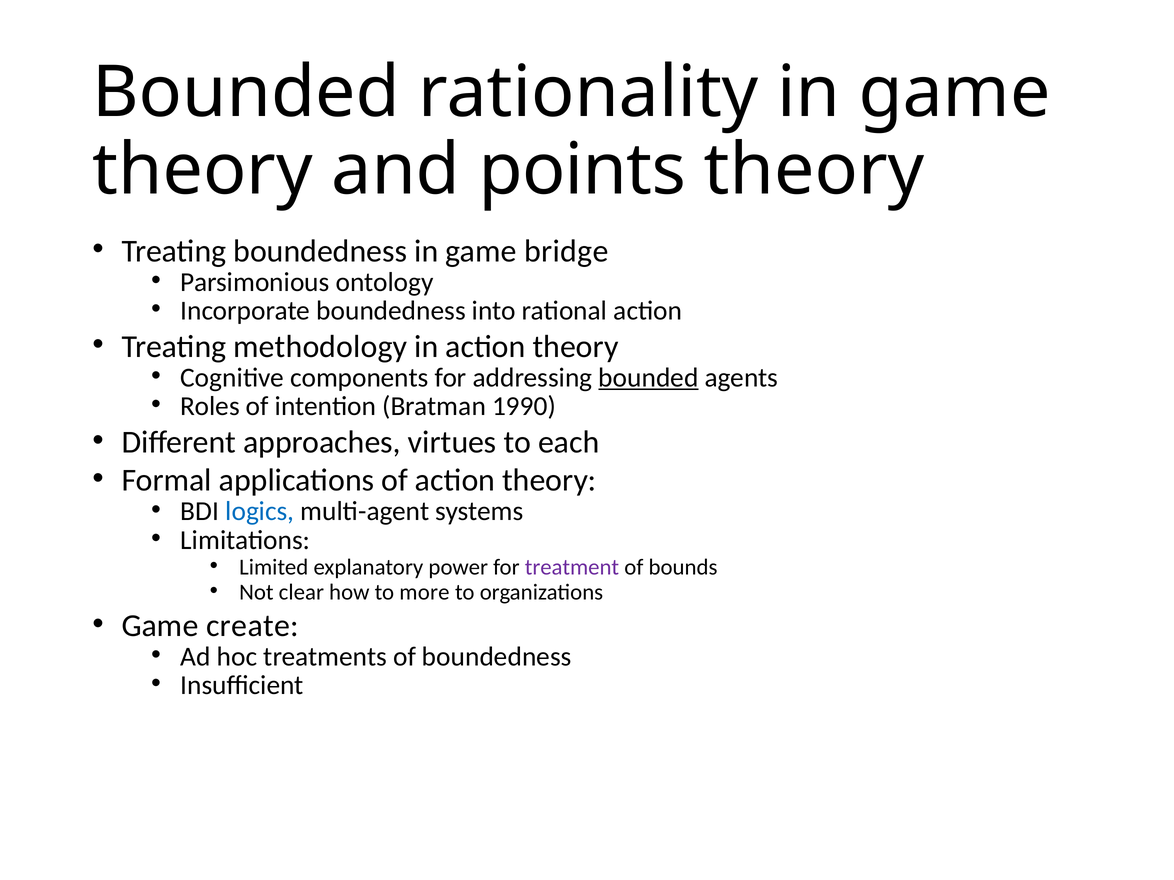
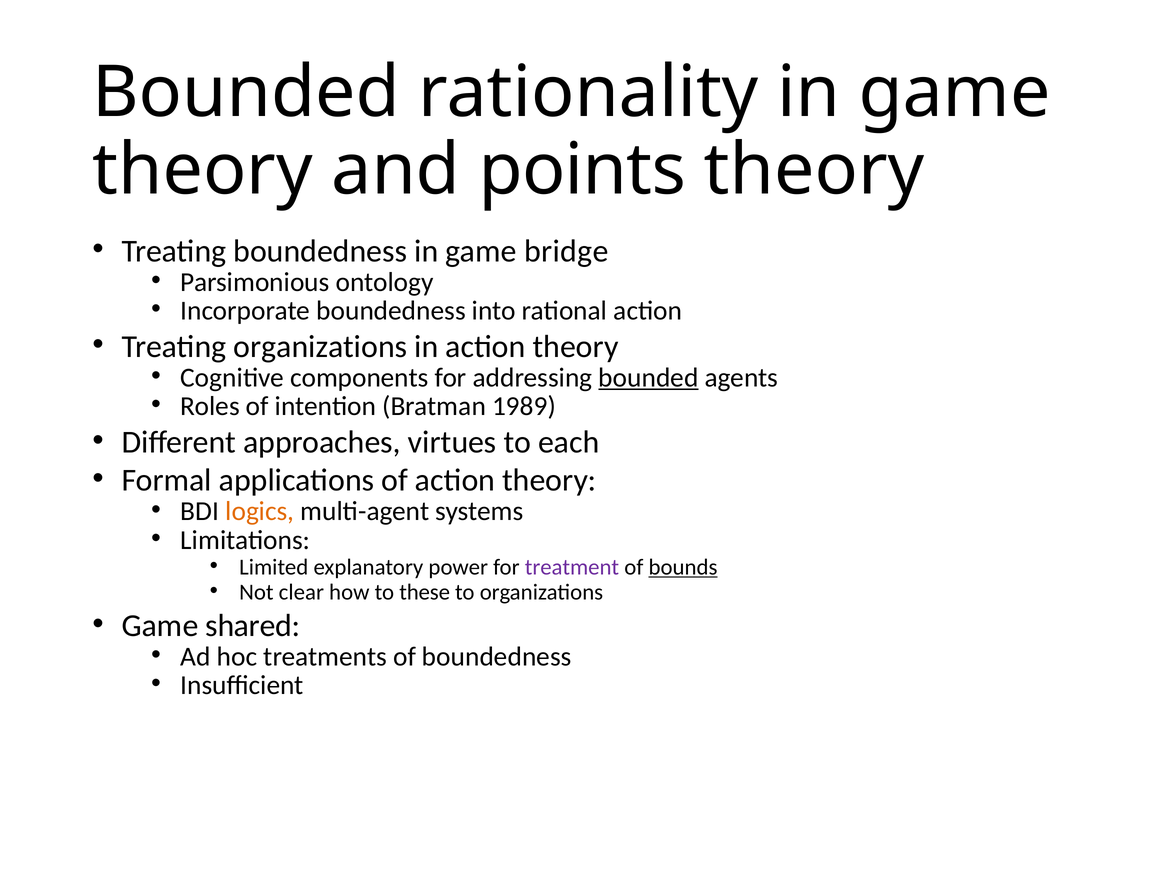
Treating methodology: methodology -> organizations (320, 347)
1990: 1990 -> 1989 (524, 406)
logics colour: blue -> orange (260, 512)
bounds underline: none -> present (683, 567)
more: more -> these (425, 592)
create: create -> shared (253, 626)
